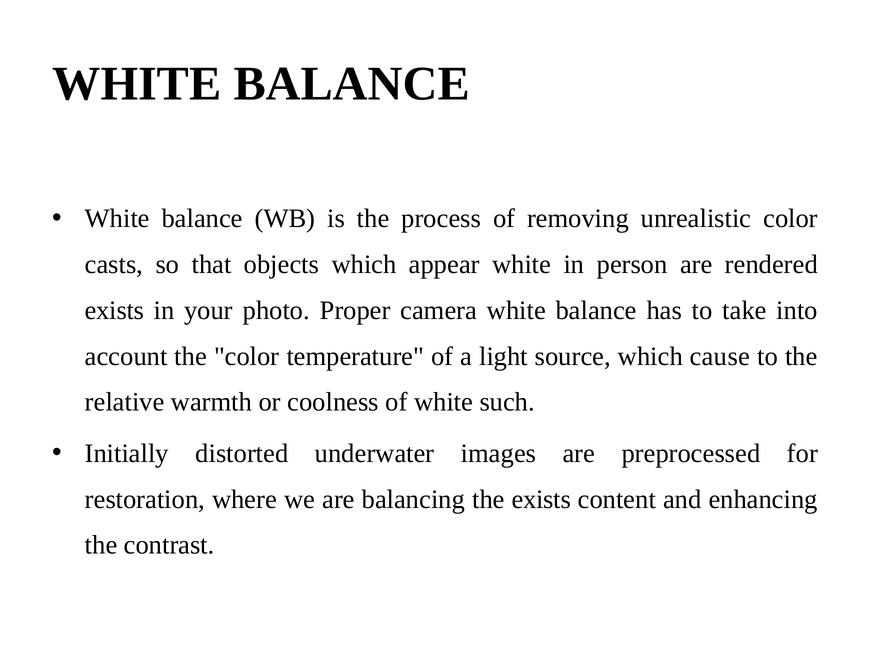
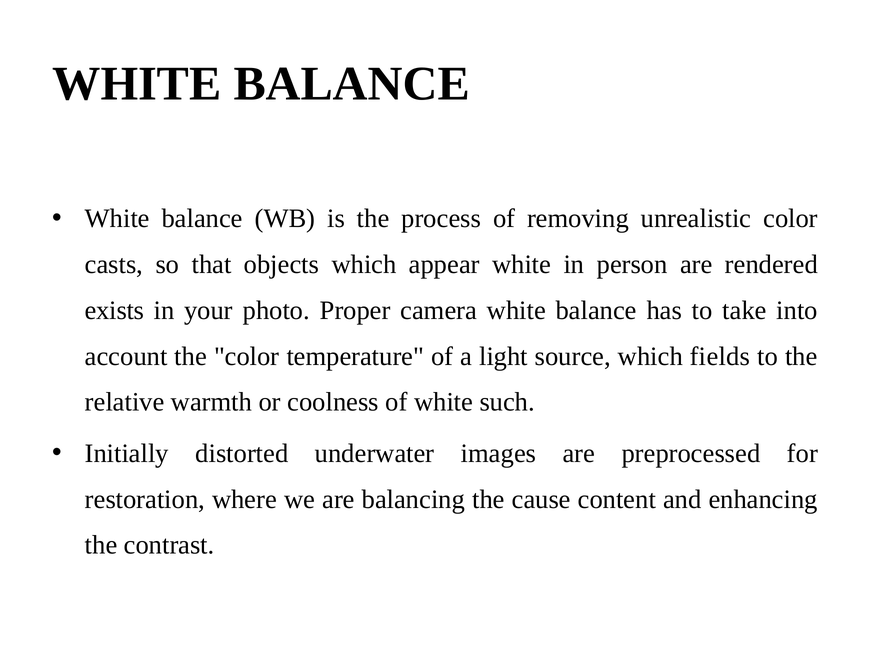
cause: cause -> fields (720, 356)
the exists: exists -> cause (541, 499)
